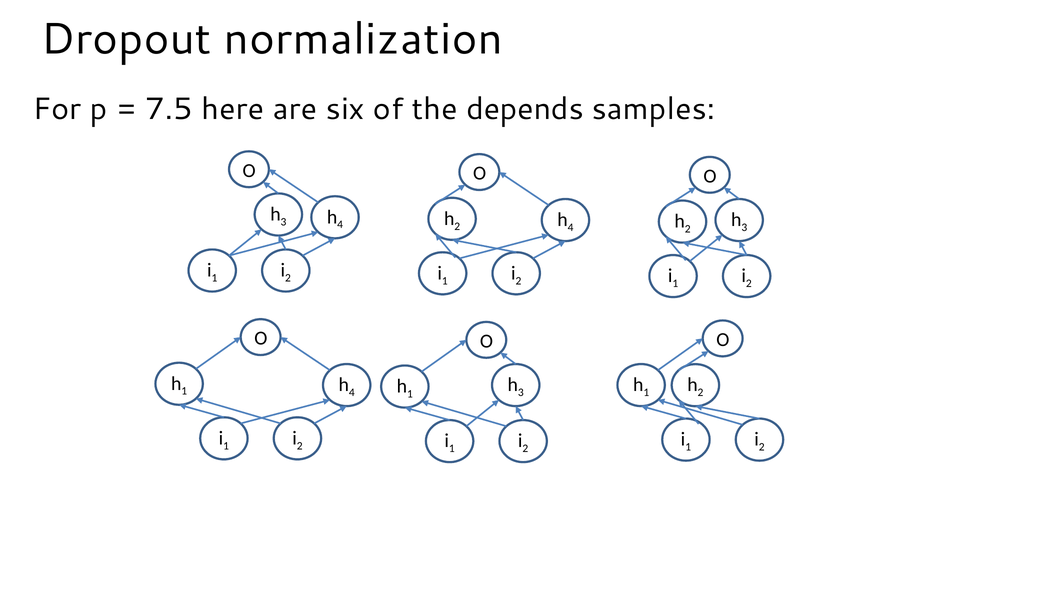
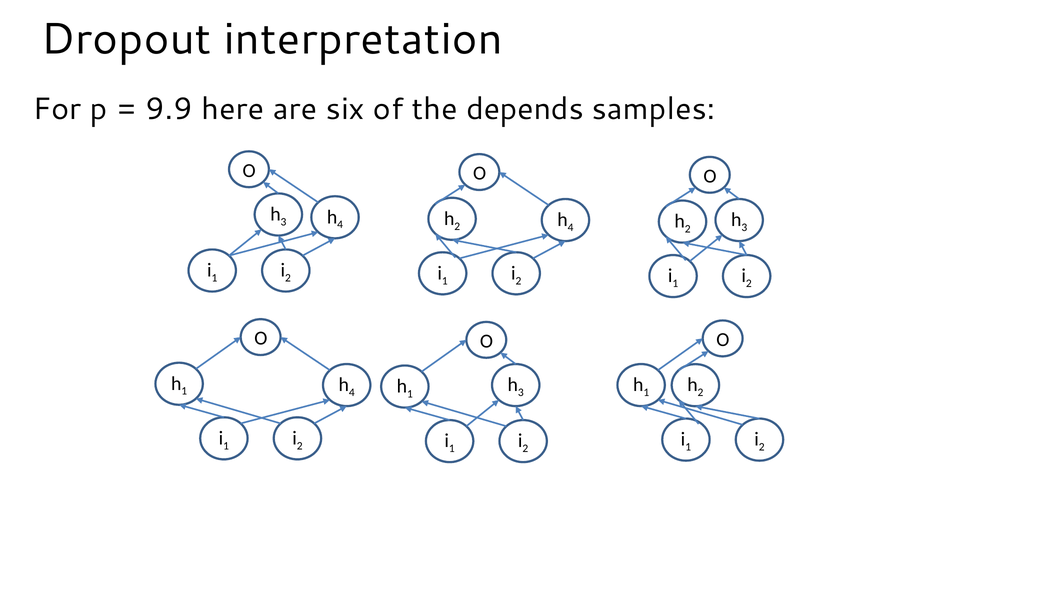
normalization: normalization -> interpretation (363, 39)
7.5: 7.5 -> 9.9 (169, 109)
